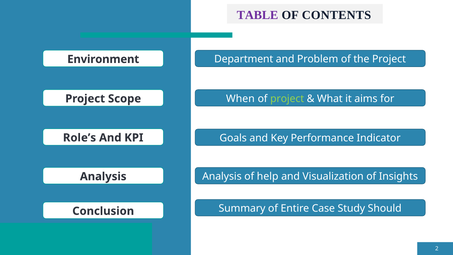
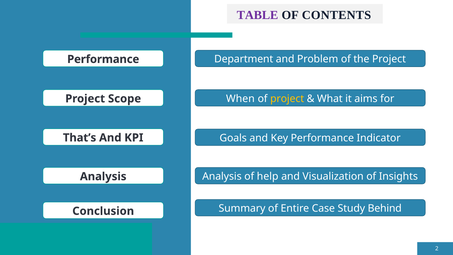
Environment: Environment -> Performance (103, 59)
project colour: light green -> yellow (287, 99)
Role’s: Role’s -> That’s (80, 138)
Should: Should -> Behind (385, 208)
